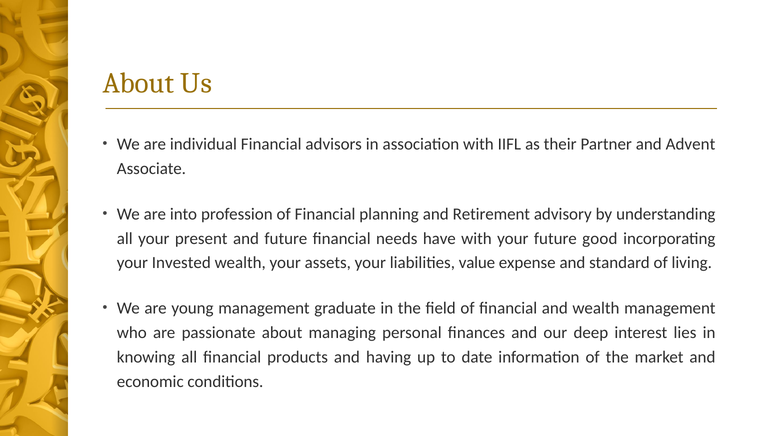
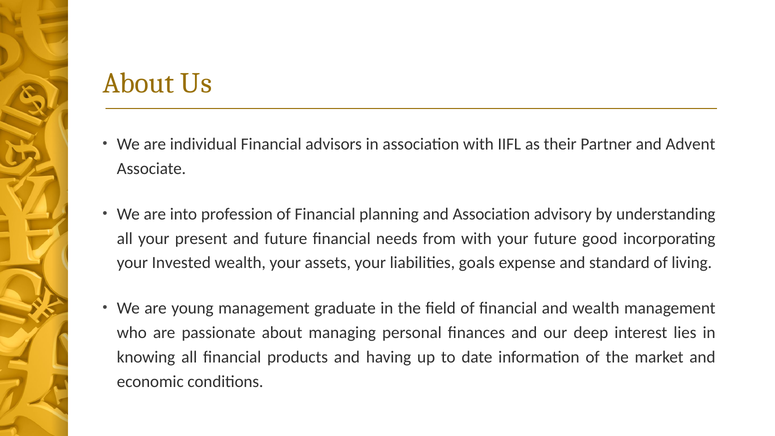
and Retirement: Retirement -> Association (491, 214)
have: have -> from (439, 238)
value: value -> goals (477, 263)
